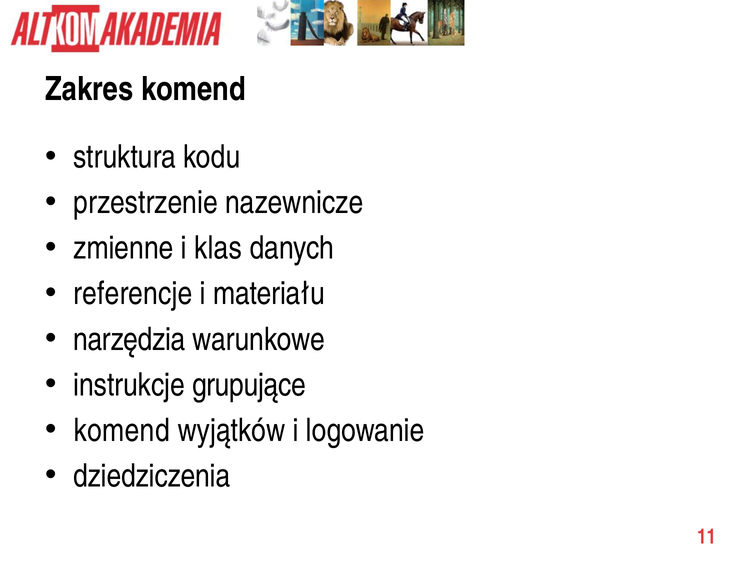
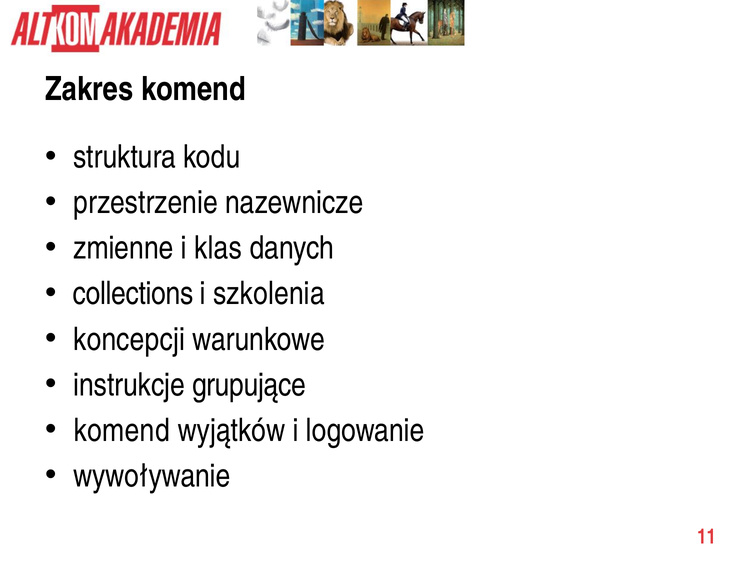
referencje: referencje -> collections (133, 294)
materiału: materiału -> szkolenia (269, 294)
narzędzia: narzędzia -> koncepcji (129, 339)
dziedziczenia: dziedziczenia -> wywoływanie (152, 476)
